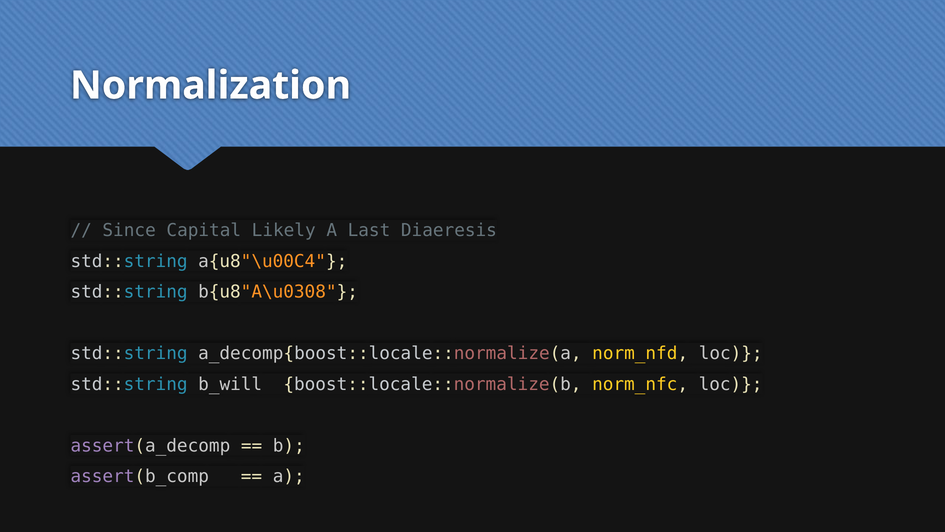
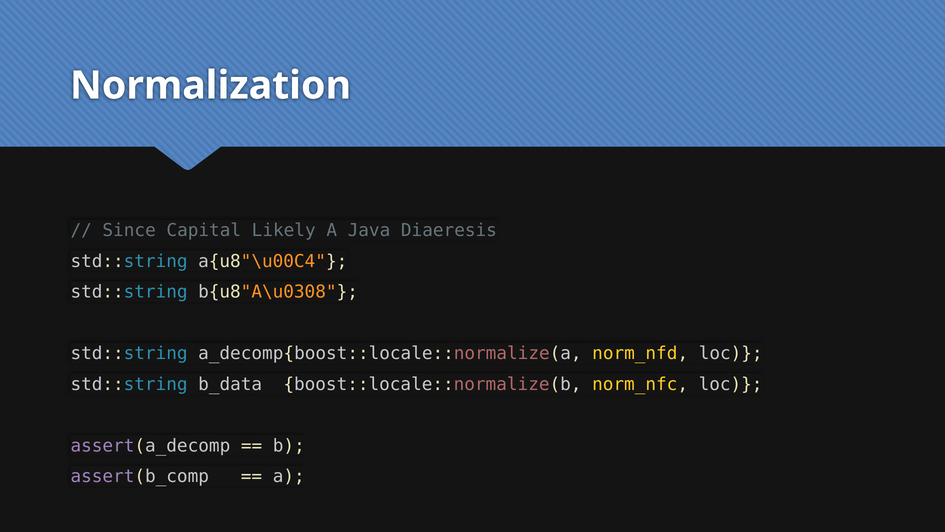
Last: Last -> Java (369, 230)
b_will: b_will -> b_data (230, 384)
